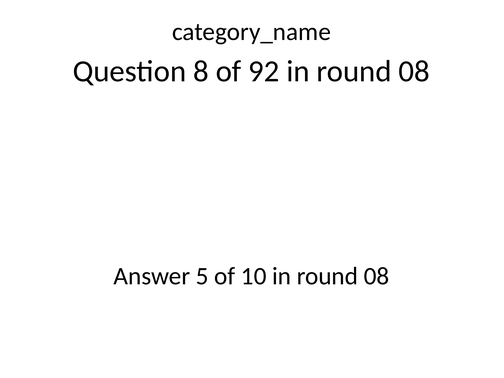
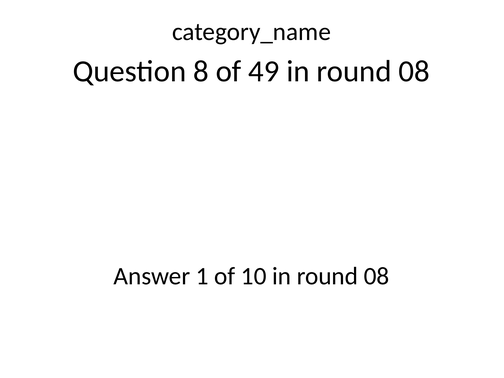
92: 92 -> 49 (264, 71)
5: 5 -> 1 (202, 276)
